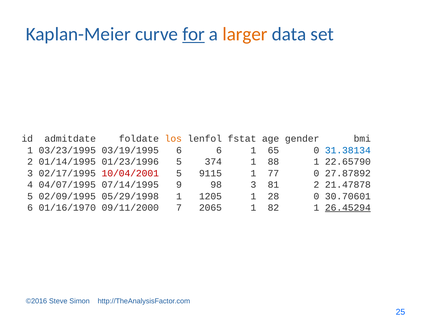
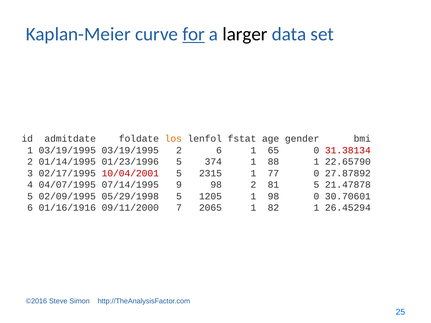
larger colour: orange -> black (245, 34)
1 03/23/1995: 03/23/1995 -> 03/19/1995 (67, 150)
03/19/1995 6: 6 -> 2 (179, 150)
31.38134 colour: blue -> red (348, 150)
9115: 9115 -> 2315 (210, 173)
98 3: 3 -> 2 (253, 185)
81 2: 2 -> 5 (316, 185)
05/29/1998 1: 1 -> 5 (179, 196)
1 28: 28 -> 98 (273, 196)
01/16/1970: 01/16/1970 -> 01/16/1916 (67, 208)
26.45294 underline: present -> none (348, 208)
